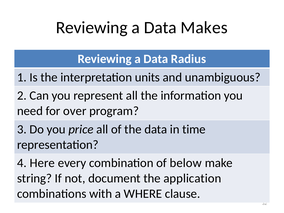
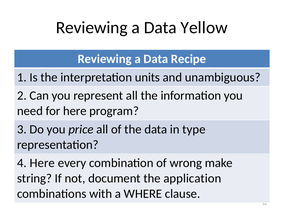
Makes: Makes -> Yellow (204, 27)
Radius: Radius -> Recipe (189, 59)
for over: over -> here (75, 111)
time: time -> type (194, 129)
below: below -> wrong (186, 163)
